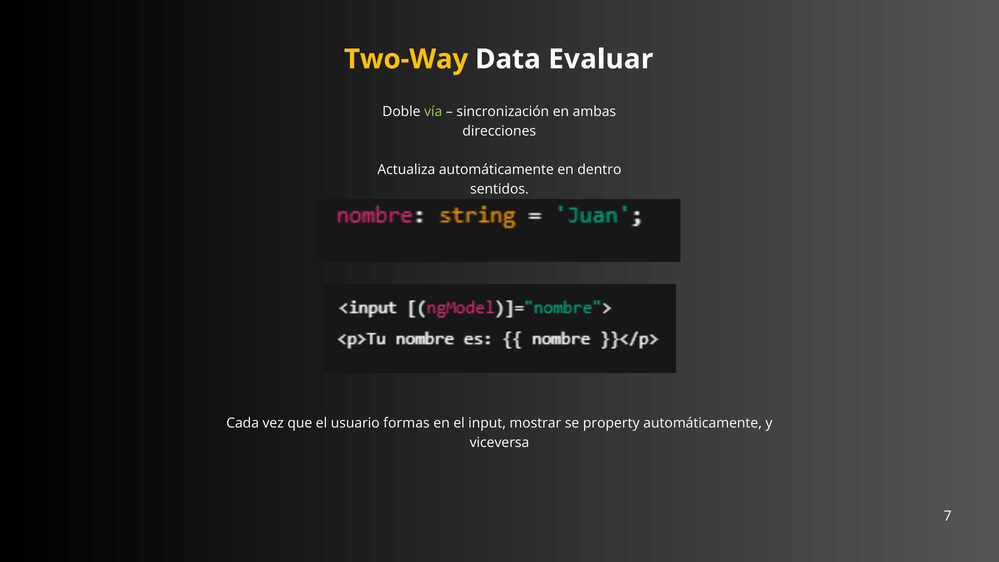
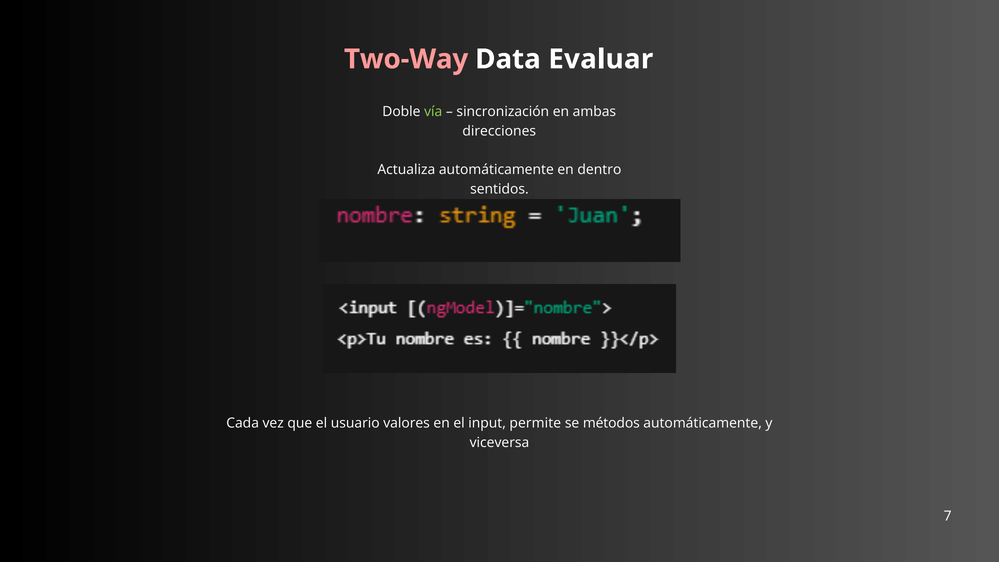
Two-Way colour: yellow -> pink (406, 59)
formas: formas -> valores (407, 423)
mostrar: mostrar -> permite (535, 423)
property: property -> métodos (611, 423)
